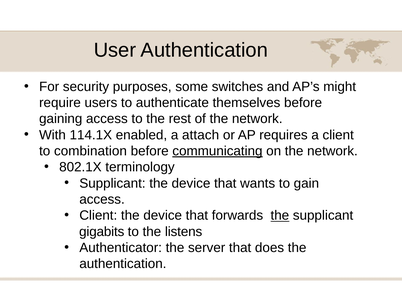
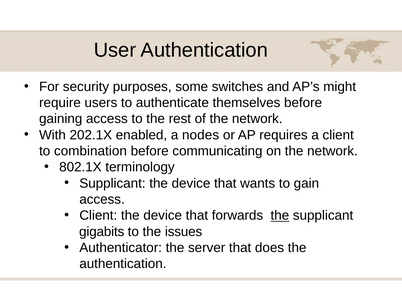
114.1X: 114.1X -> 202.1X (91, 135)
attach: attach -> nodes (201, 135)
communicating underline: present -> none (217, 151)
listens: listens -> issues (184, 231)
